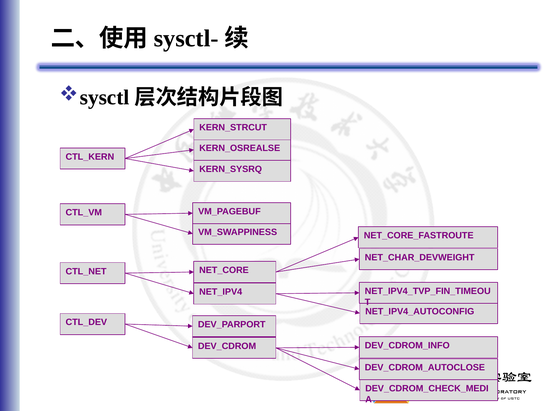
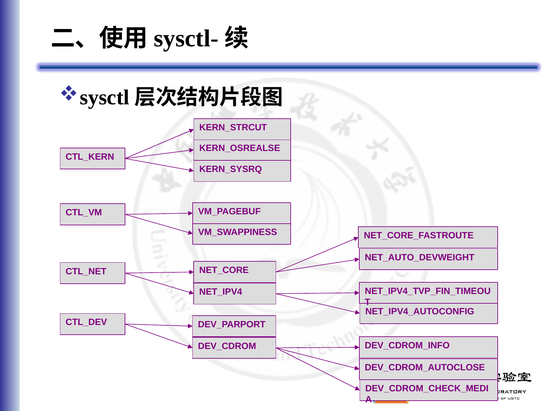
NET_CHAR_DEVWEIGHT: NET_CHAR_DEVWEIGHT -> NET_AUTO_DEVWEIGHT (420, 257)
